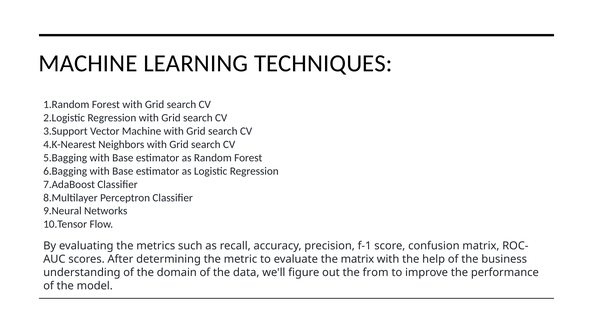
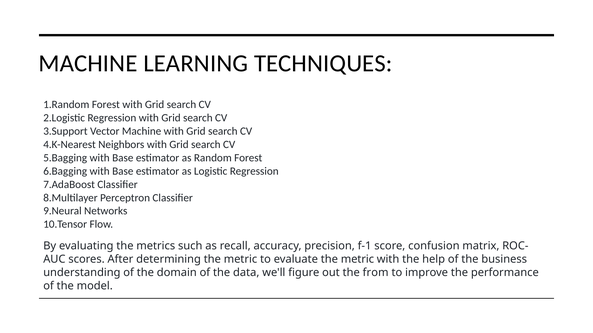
evaluate the matrix: matrix -> metric (357, 259)
